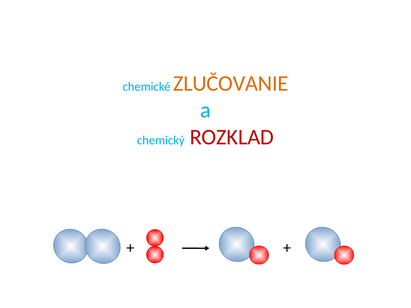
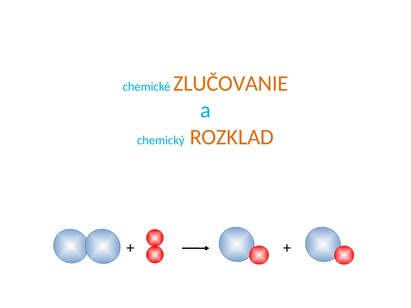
ROZKLAD colour: red -> orange (232, 137)
